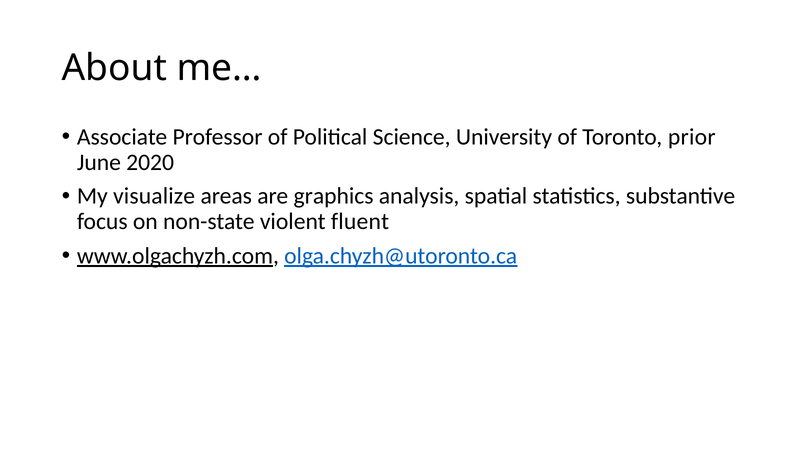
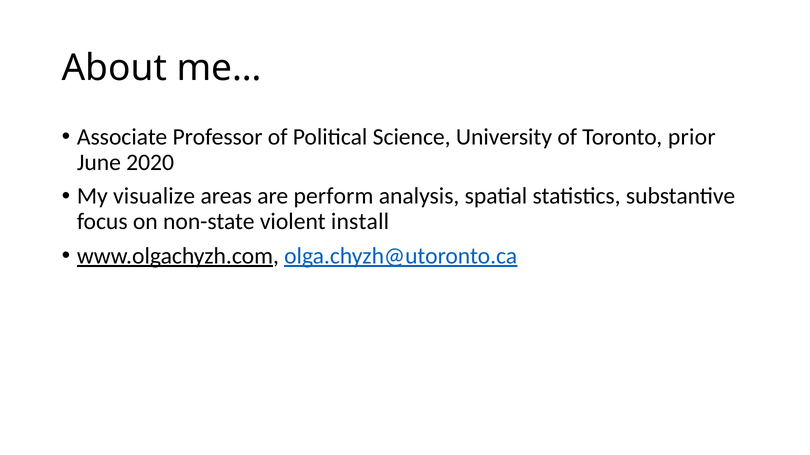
graphics: graphics -> perform (333, 196)
fluent: fluent -> install (360, 222)
